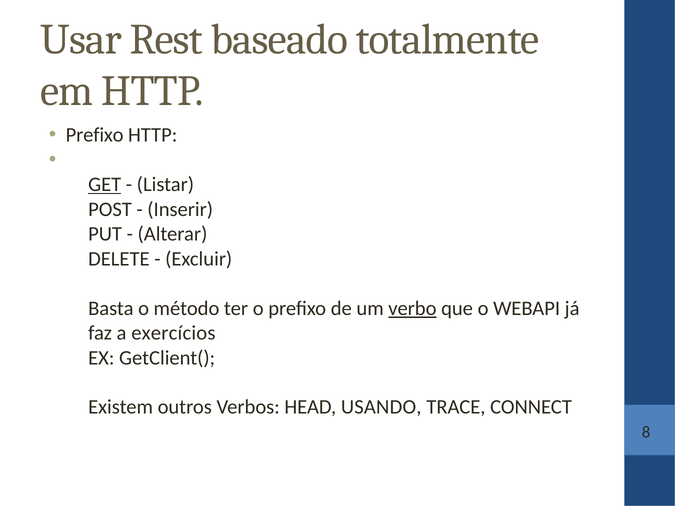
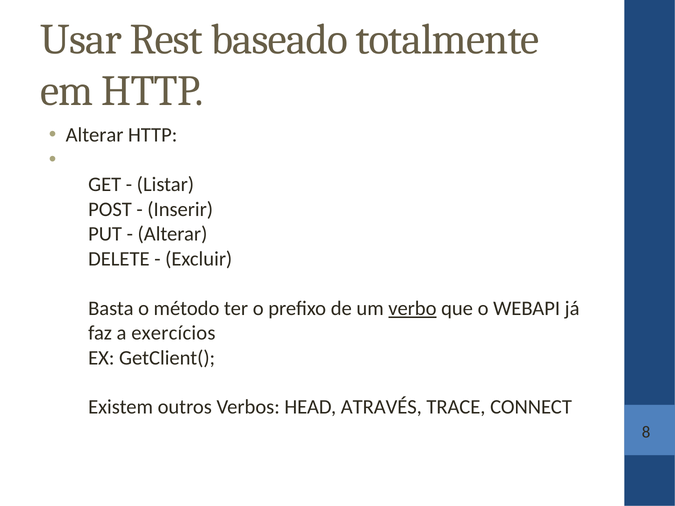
Prefixo: Prefixo -> Alterar (95, 135)
GET underline: present -> none (105, 185)
USANDO: USANDO -> ATRAVÉS (381, 407)
